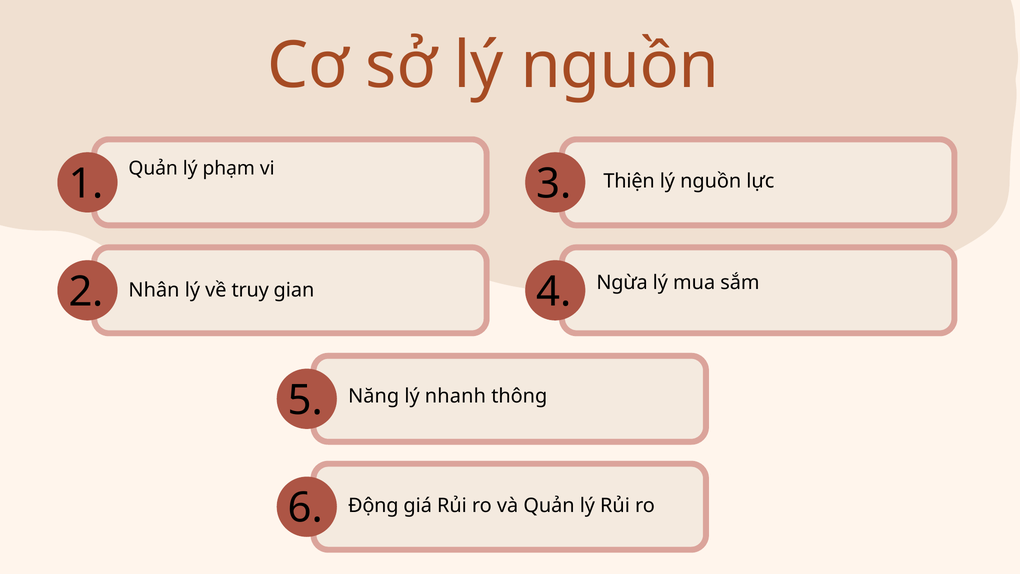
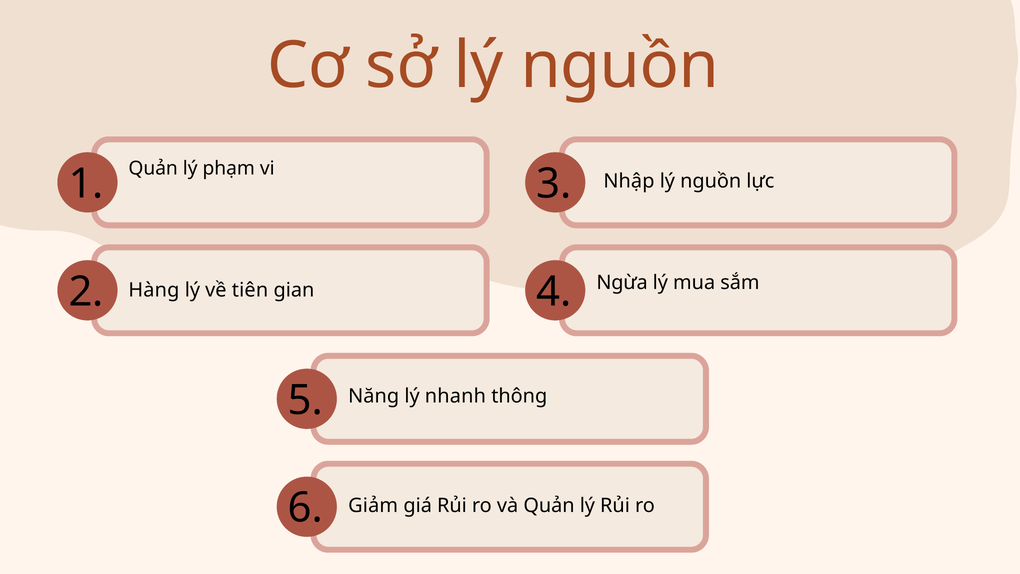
Thiện: Thiện -> Nhập (629, 181)
Nhân: Nhân -> Hàng (154, 290)
truy: truy -> tiên (250, 290)
Động: Động -> Giảm (373, 505)
